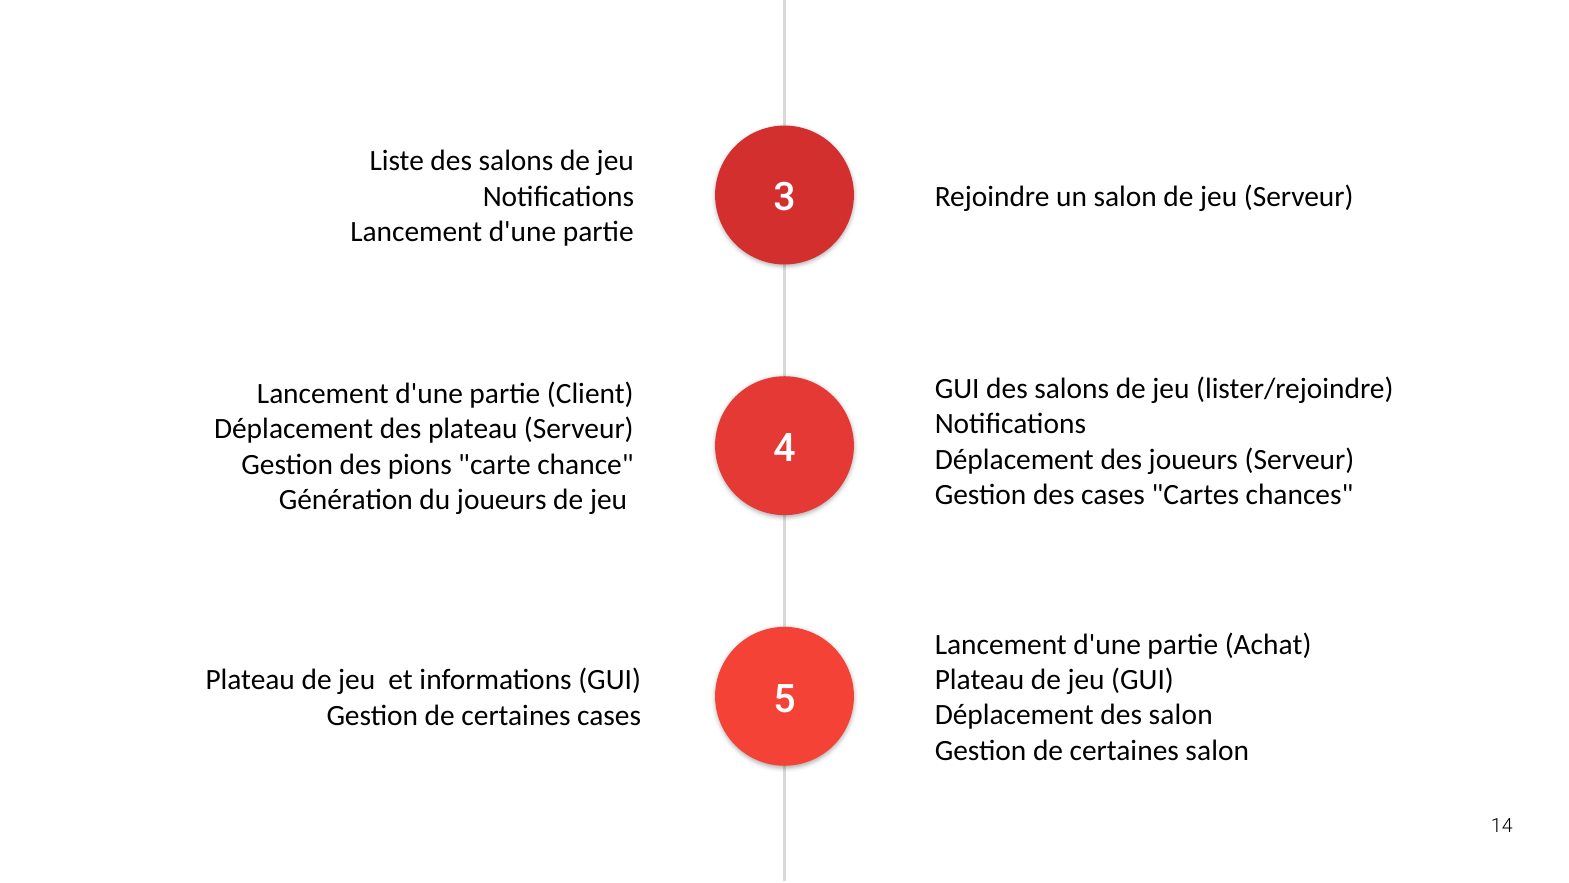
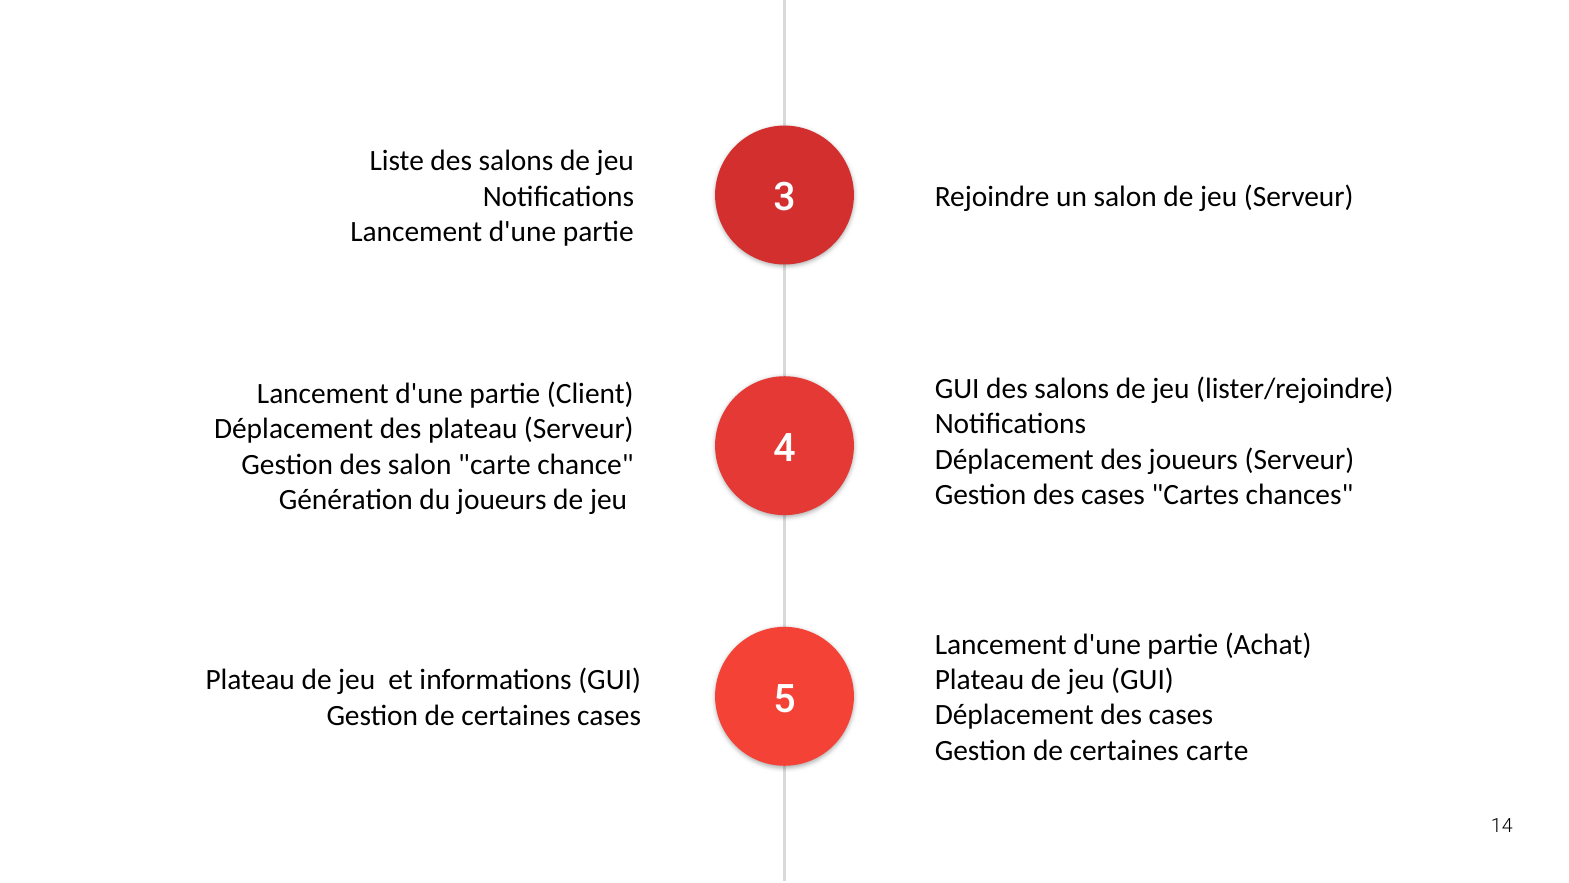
des pions: pions -> salon (420, 464)
Déplacement des salon: salon -> cases (1181, 715)
certaines salon: salon -> carte (1217, 750)
